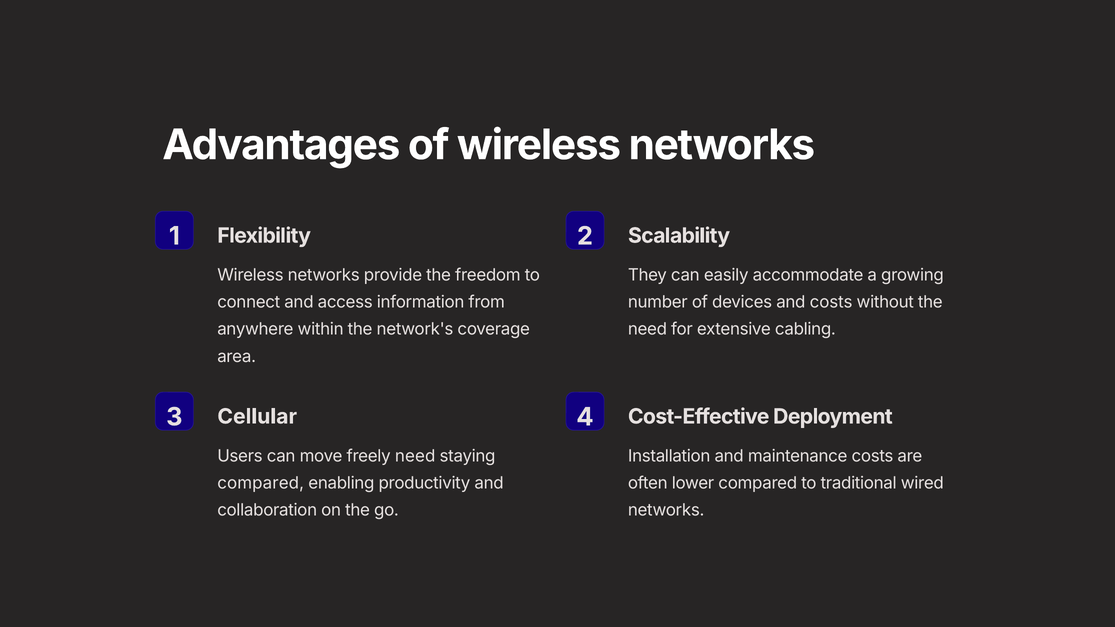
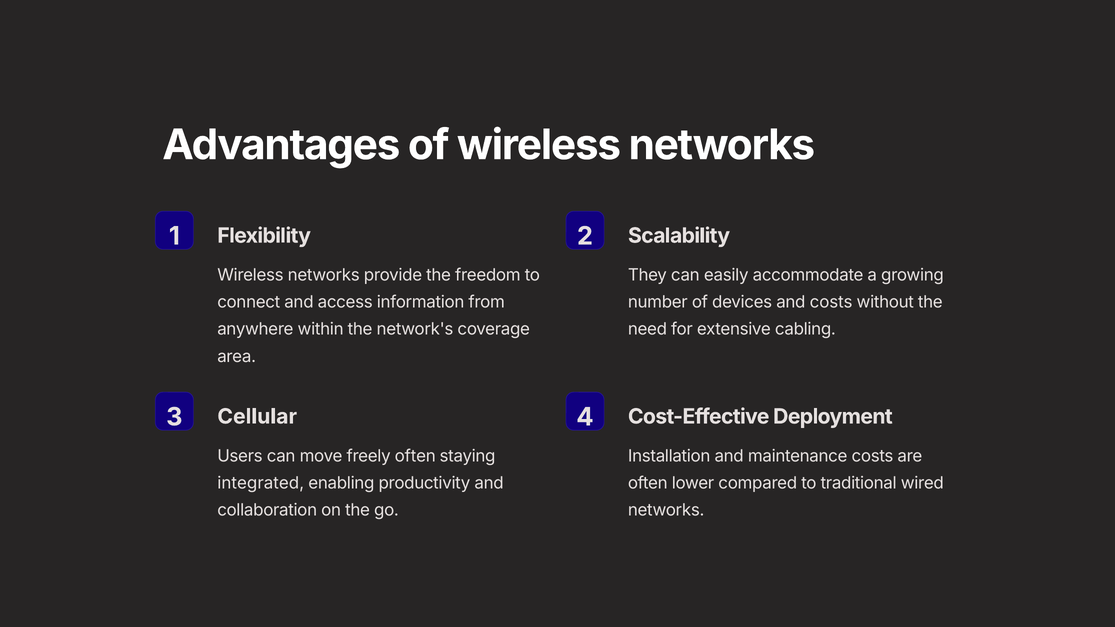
freely need: need -> often (415, 456)
compared: compared -> integrated (261, 483)
